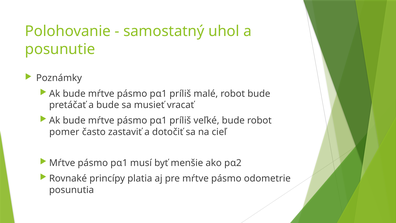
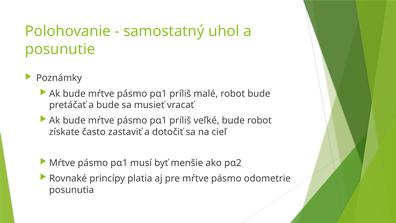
pomer: pomer -> získate (64, 132)
